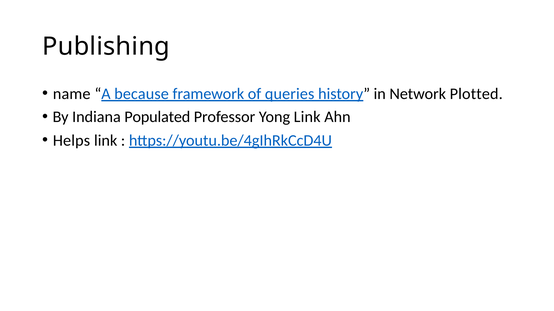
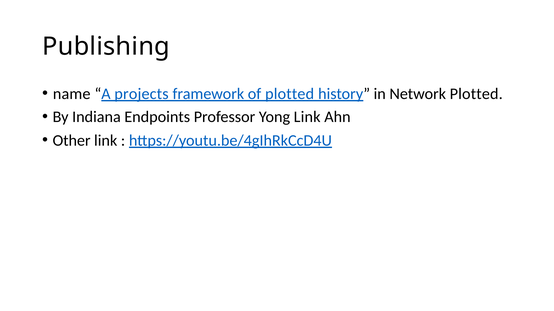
because: because -> projects (142, 94)
of queries: queries -> plotted (290, 94)
Populated: Populated -> Endpoints (157, 117)
Helps: Helps -> Other (72, 141)
